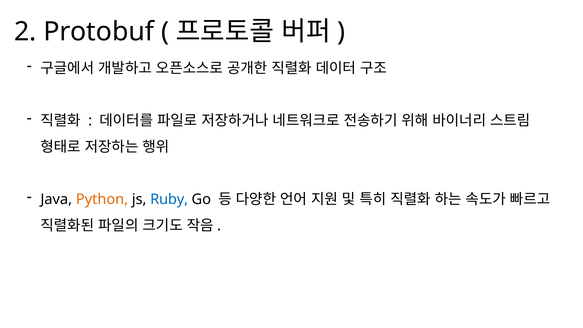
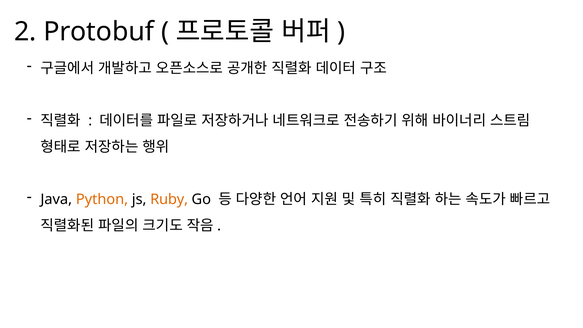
Ruby colour: blue -> orange (169, 199)
